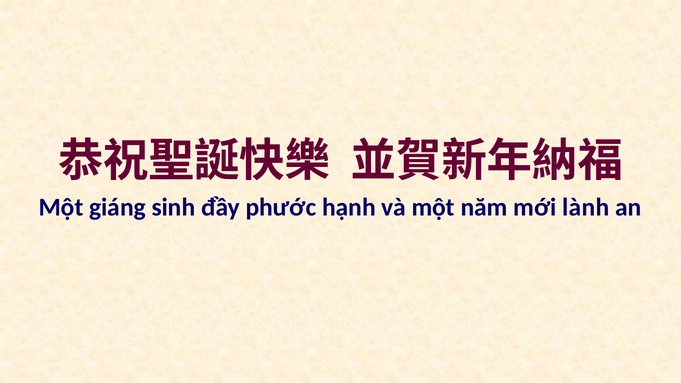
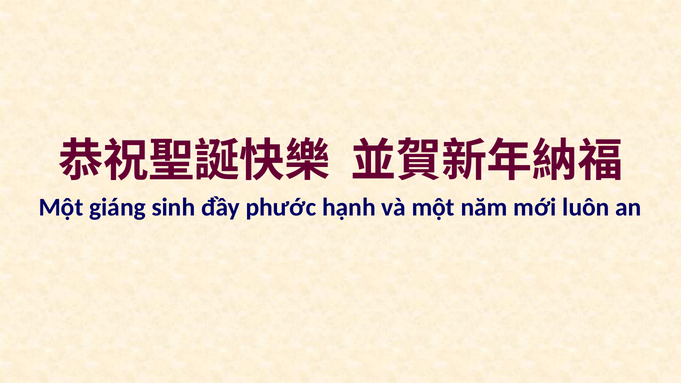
lành: lành -> luôn (586, 207)
